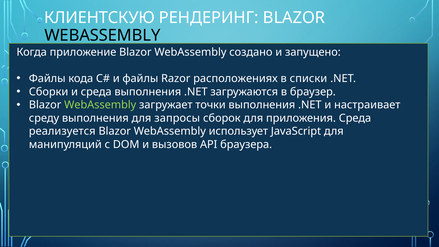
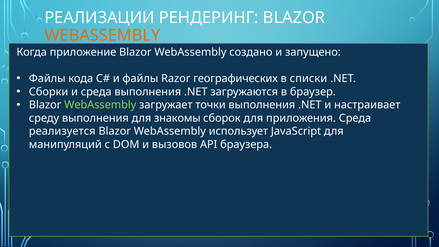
КЛИЕНТСКУЮ: КЛИЕНТСКУЮ -> РЕАЛИЗАЦИИ (99, 18)
WEBASSEMBLY colour: black -> orange (102, 35)
расположениях: расположениях -> географических (236, 79)
запросы: запросы -> знакомы (177, 118)
